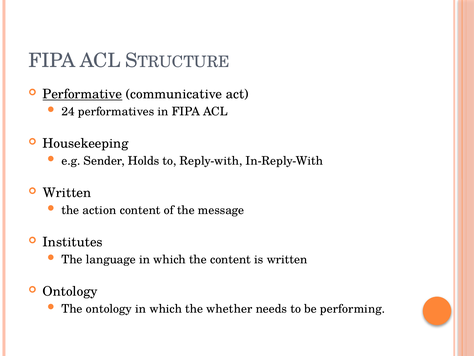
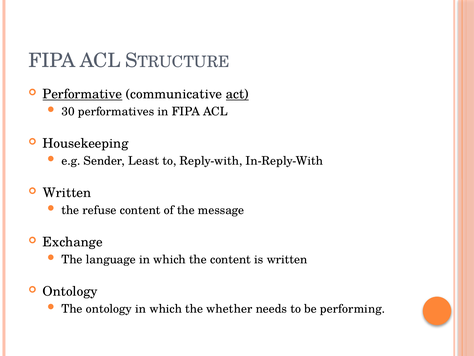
act underline: none -> present (237, 94)
24: 24 -> 30 (68, 111)
Holds: Holds -> Least (144, 161)
action: action -> refuse (99, 210)
Institutes: Institutes -> Exchange (73, 242)
